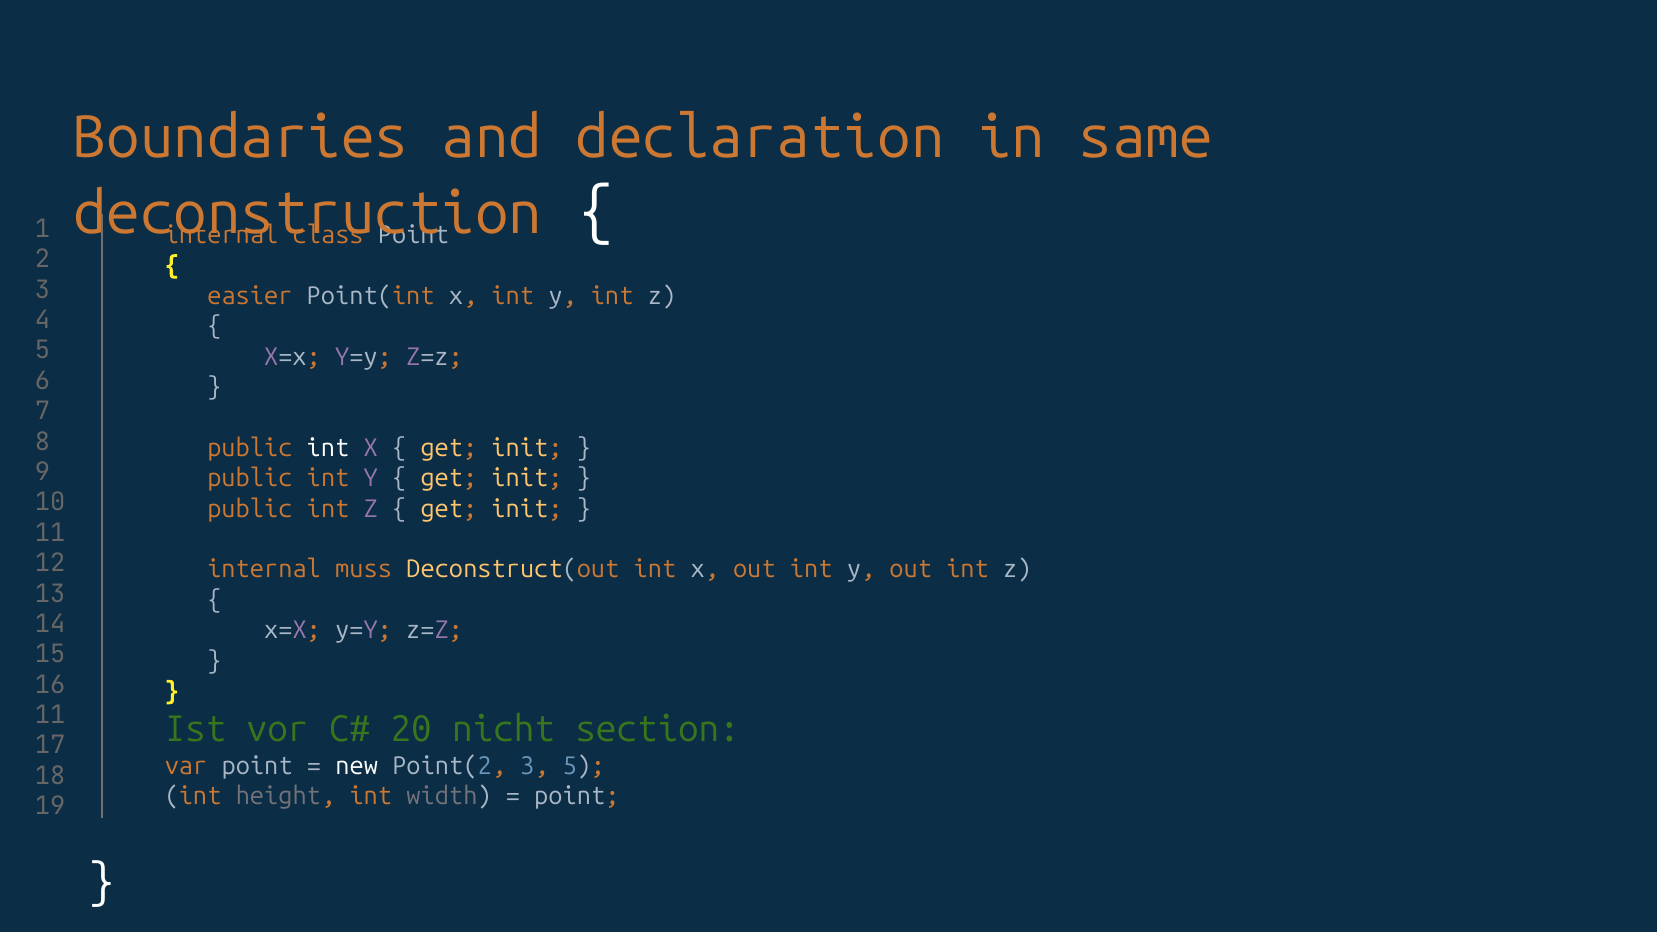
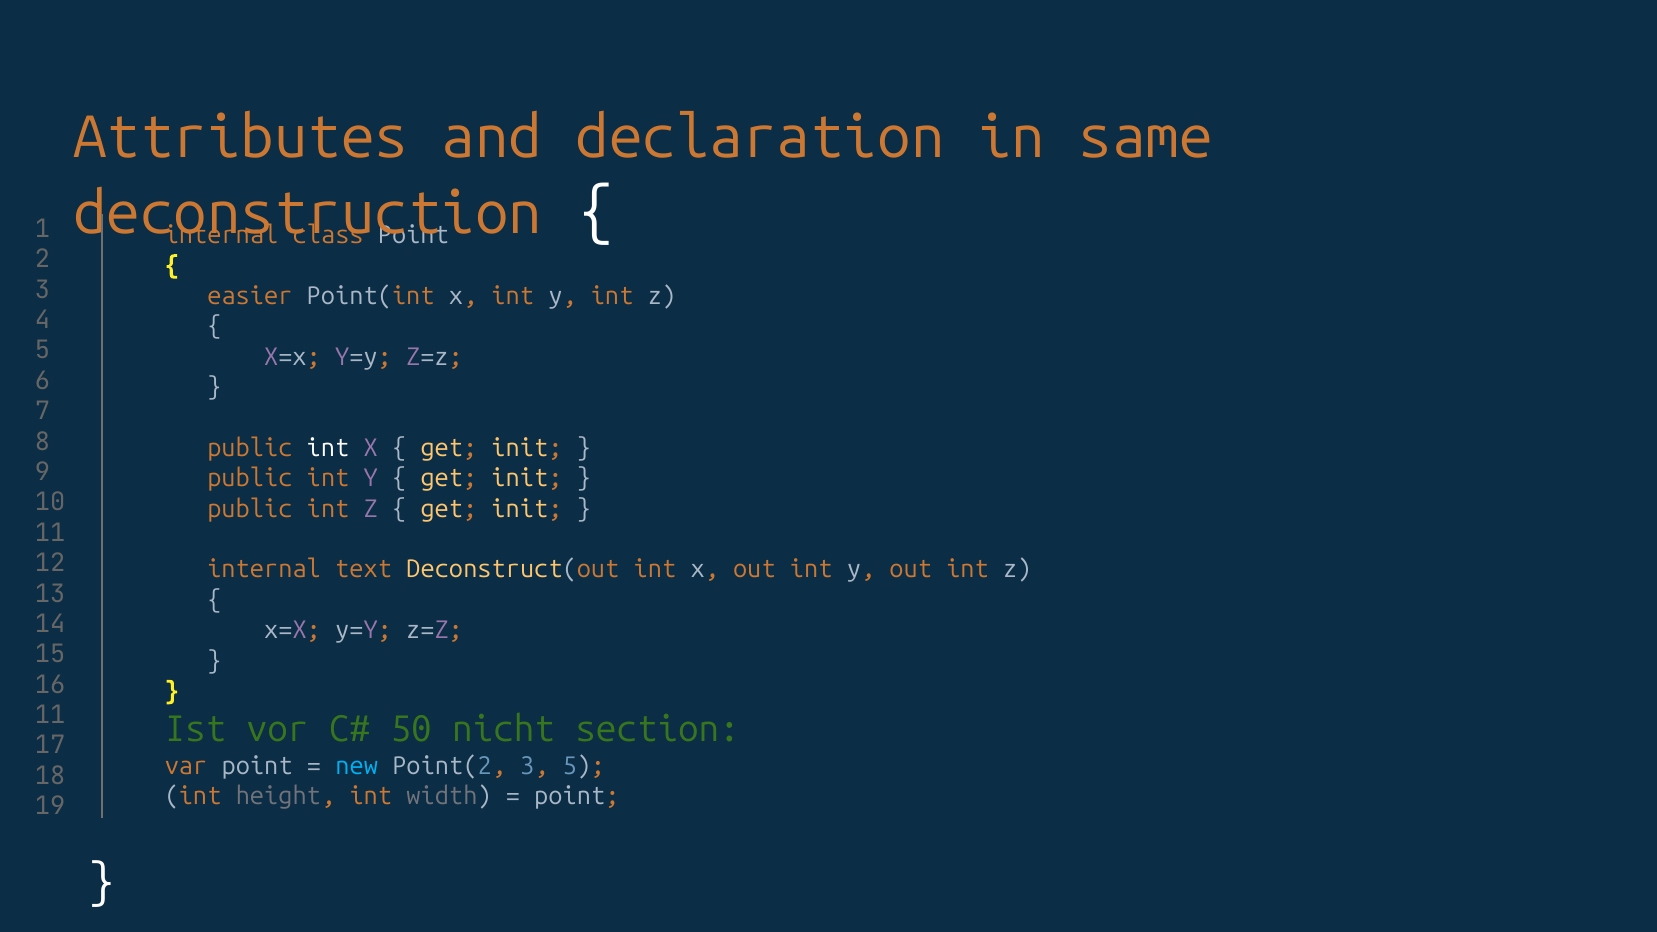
Boundaries: Boundaries -> Attributes (241, 137)
muss: muss -> text (364, 570)
20: 20 -> 50 (411, 729)
new colour: white -> light blue (357, 766)
